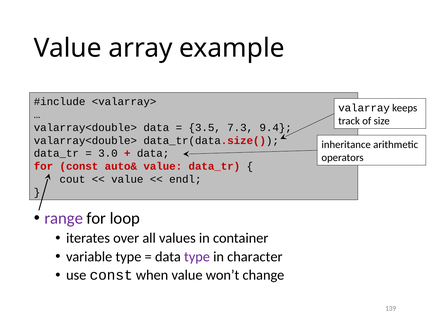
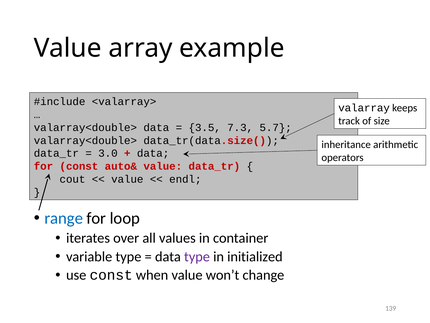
9.4: 9.4 -> 5.7 (276, 127)
range colour: purple -> blue (64, 218)
character: character -> initialized (255, 256)
